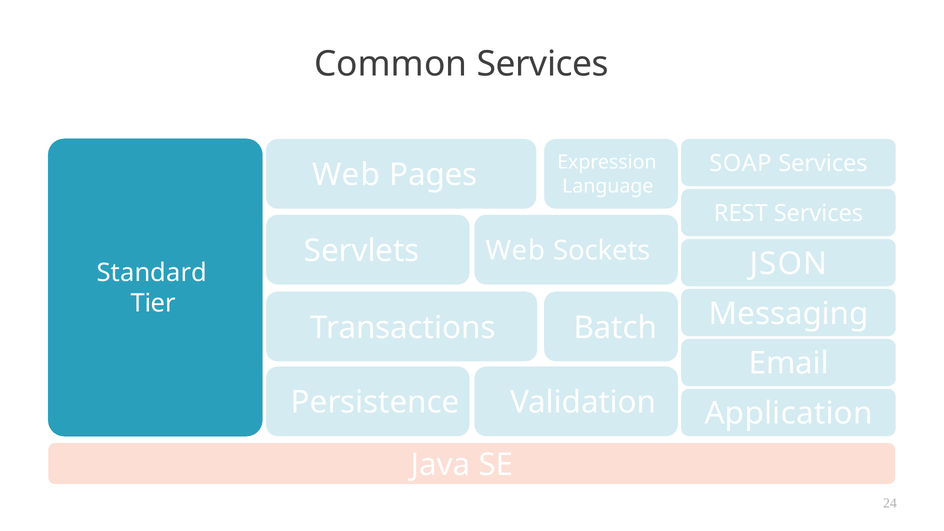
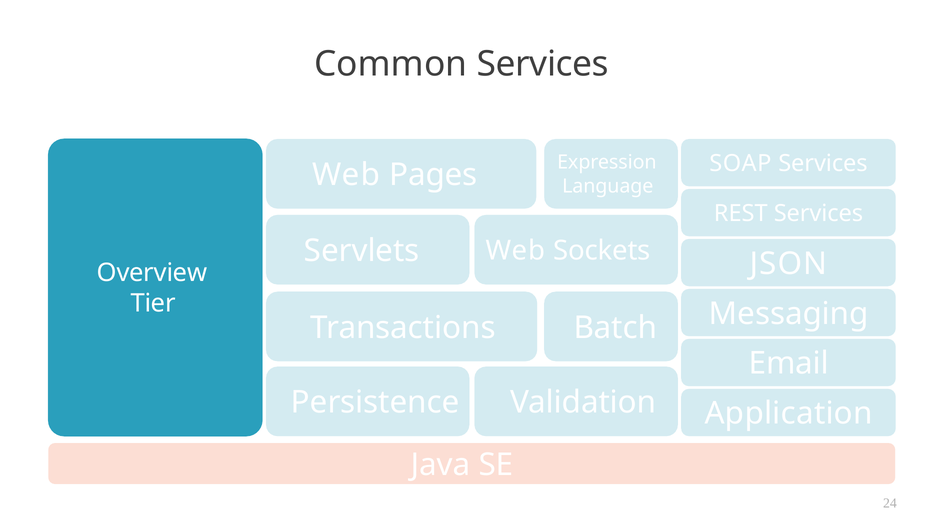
Standard: Standard -> Overview (152, 273)
